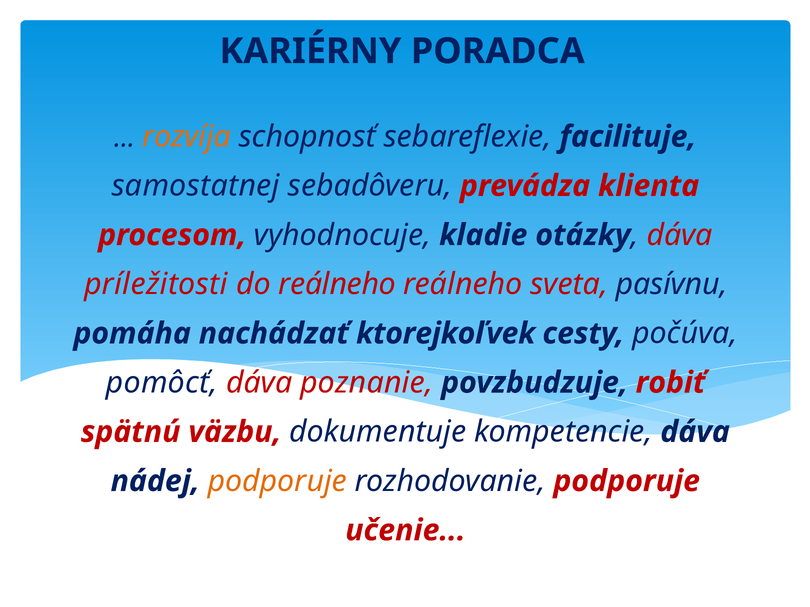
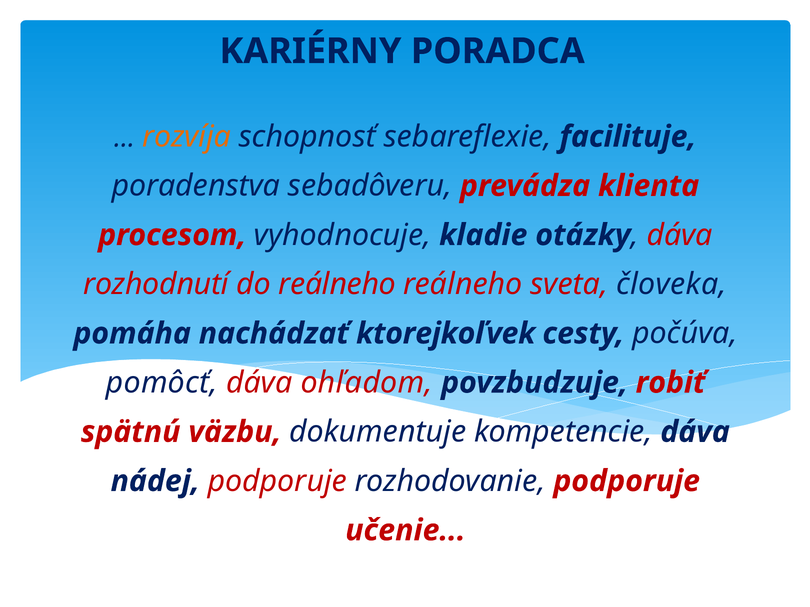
samostatnej: samostatnej -> poradenstva (196, 186)
príležitosti: príležitosti -> rozhodnutí (156, 285)
pasívnu: pasívnu -> človeka (671, 285)
poznanie: poznanie -> ohľadom (367, 383)
podporuje colour: orange -> red (277, 481)
